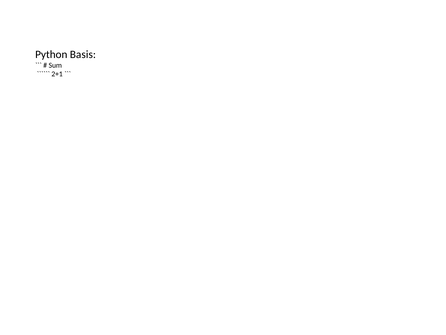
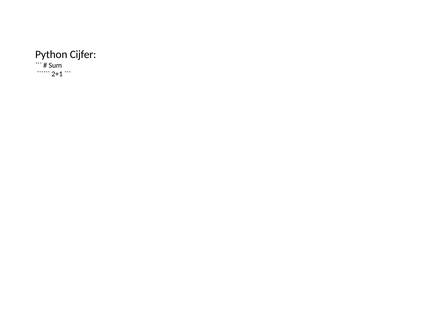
Basis: Basis -> Cijfer (83, 54)
